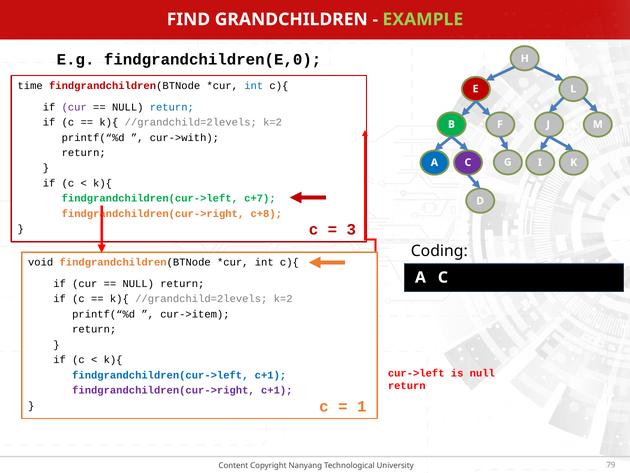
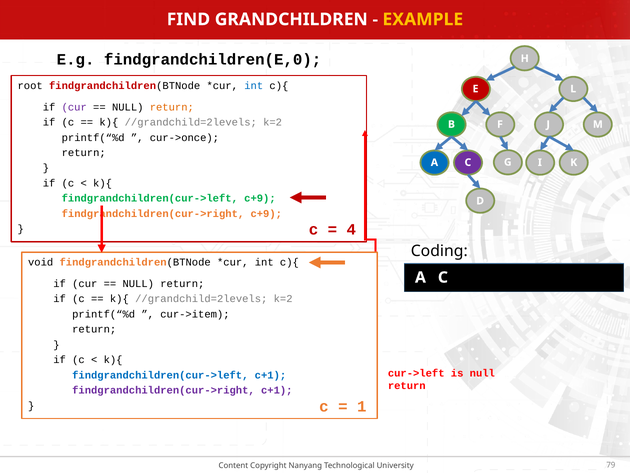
EXAMPLE colour: light green -> yellow (423, 19)
time: time -> root (30, 86)
return colour: blue -> orange (172, 107)
cur->with: cur->with -> cur->once (184, 137)
findgrandchildren(cur->left c+7: c+7 -> c+9 (260, 198)
findgrandchildren(cur->right c+8: c+8 -> c+9 (266, 214)
3: 3 -> 4 (351, 230)
